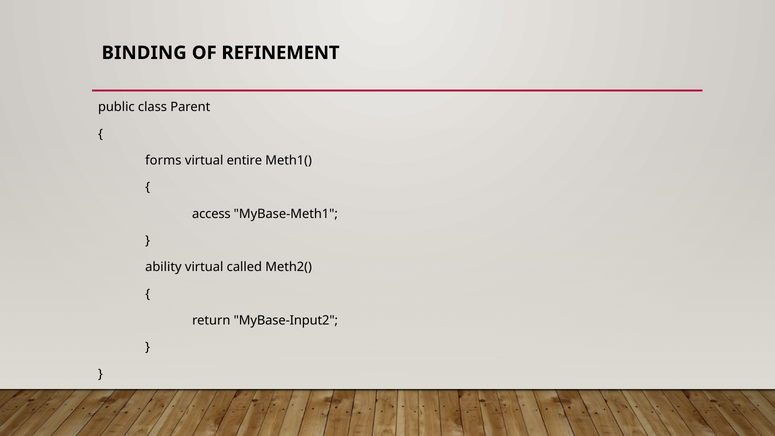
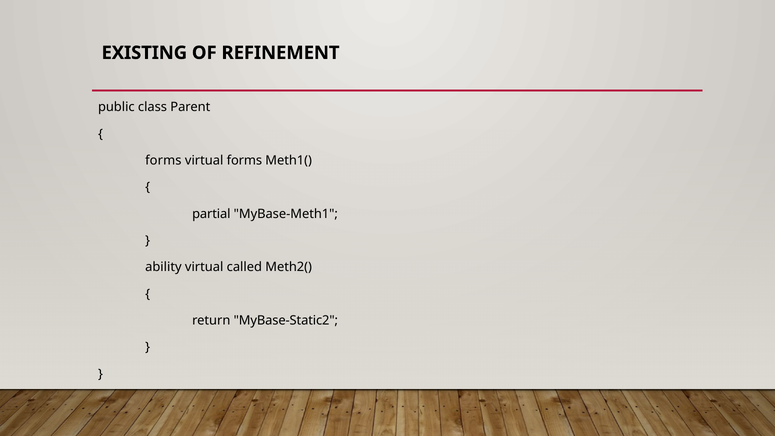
BINDING: BINDING -> EXISTING (144, 53)
virtual entire: entire -> forms (244, 160)
access: access -> partial (211, 214)
MyBase-Input2: MyBase-Input2 -> MyBase-Static2 (286, 320)
